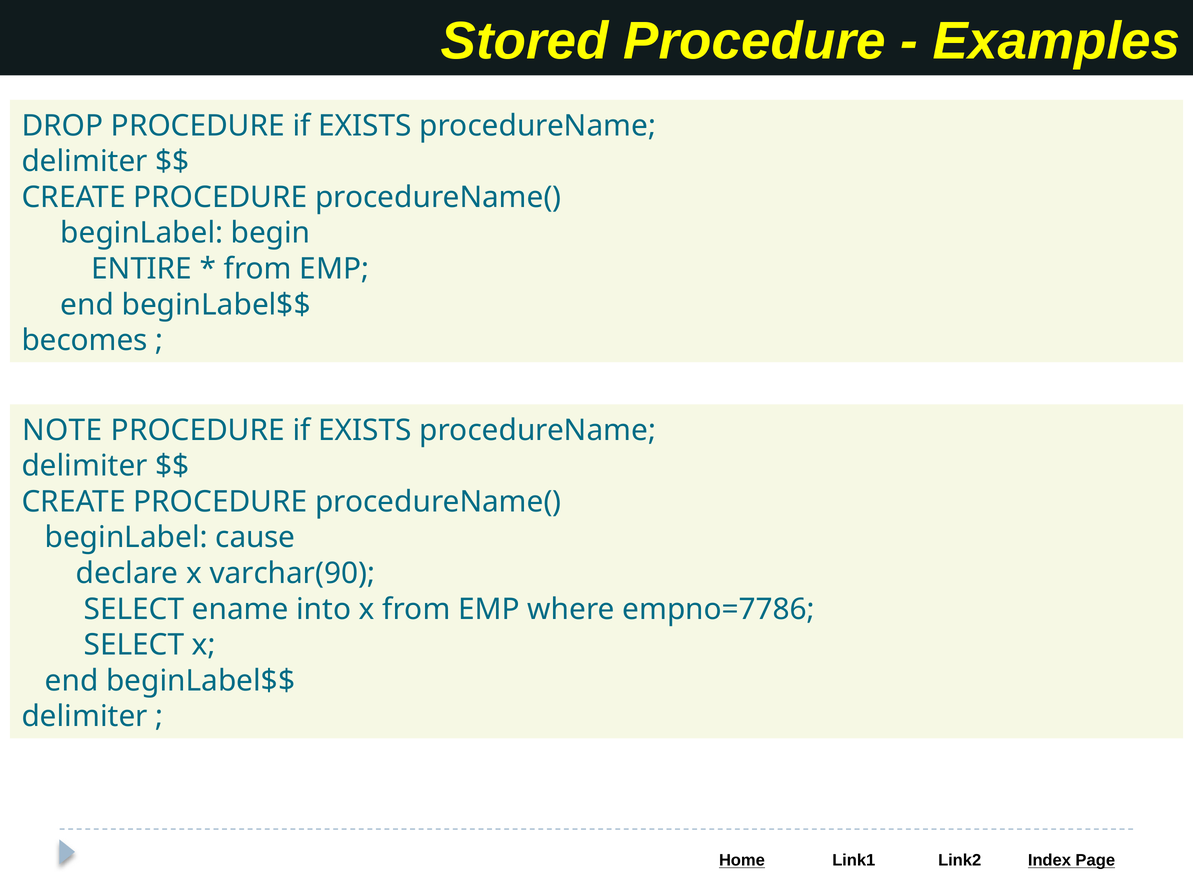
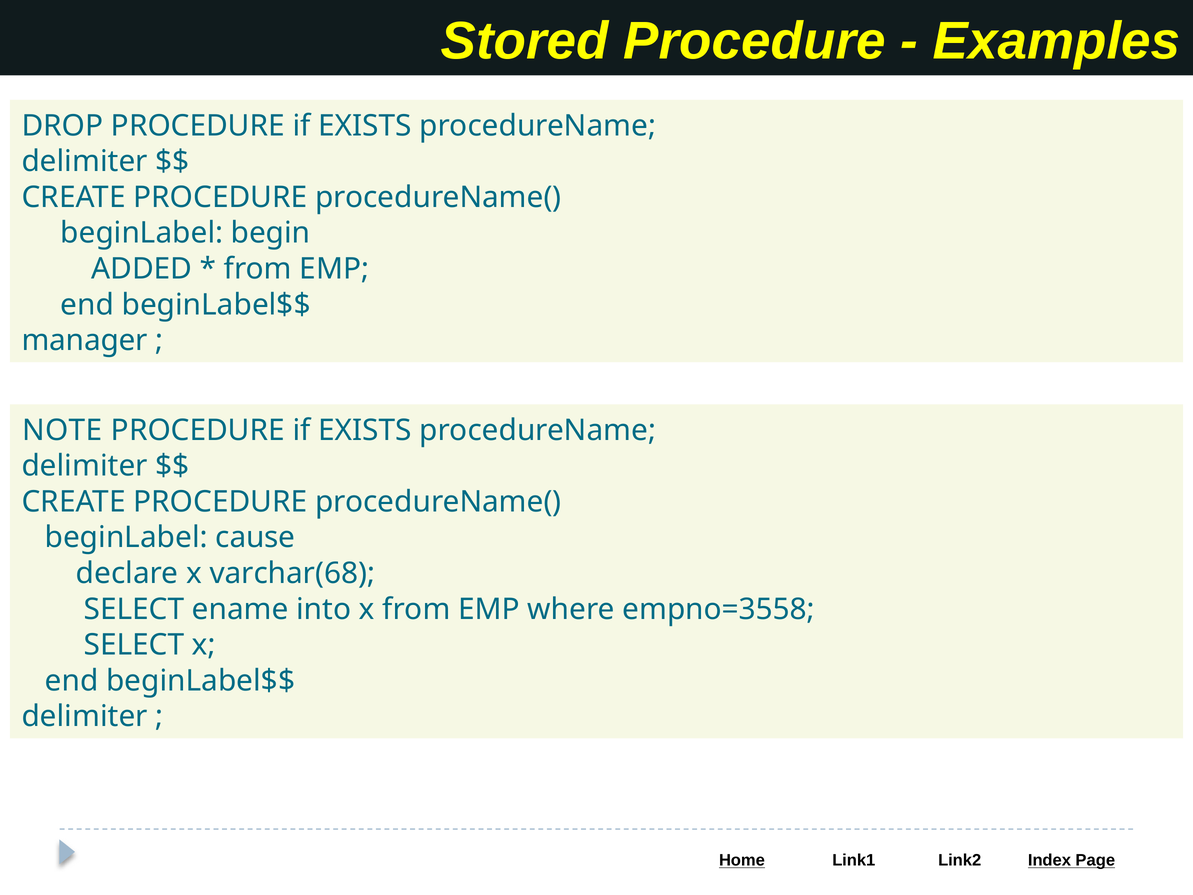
ENTIRE: ENTIRE -> ADDED (142, 269)
becomes: becomes -> manager (85, 340)
varchar(90: varchar(90 -> varchar(68 (292, 573)
empno=7786: empno=7786 -> empno=3558 (719, 609)
